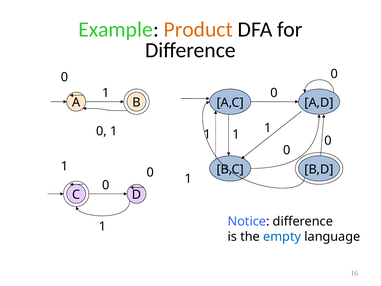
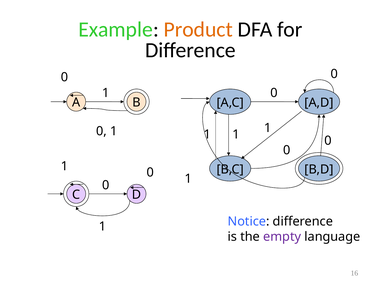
empty colour: blue -> purple (282, 237)
